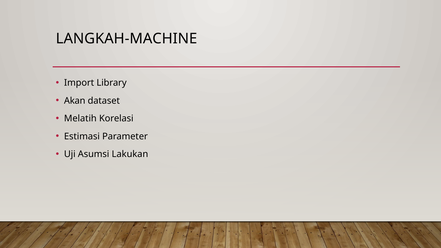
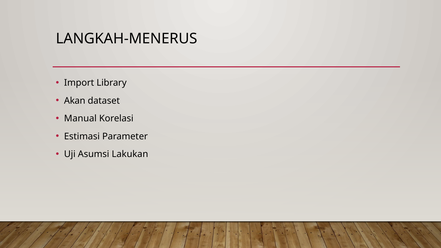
LANGKAH-MACHINE: LANGKAH-MACHINE -> LANGKAH-MENERUS (127, 39)
Melatih: Melatih -> Manual (80, 119)
